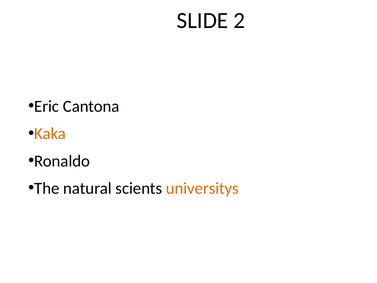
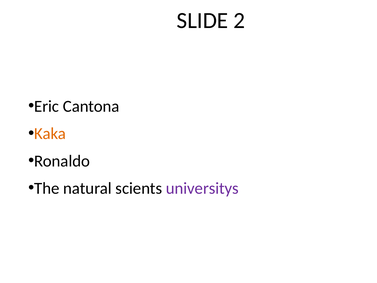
universitys colour: orange -> purple (202, 188)
